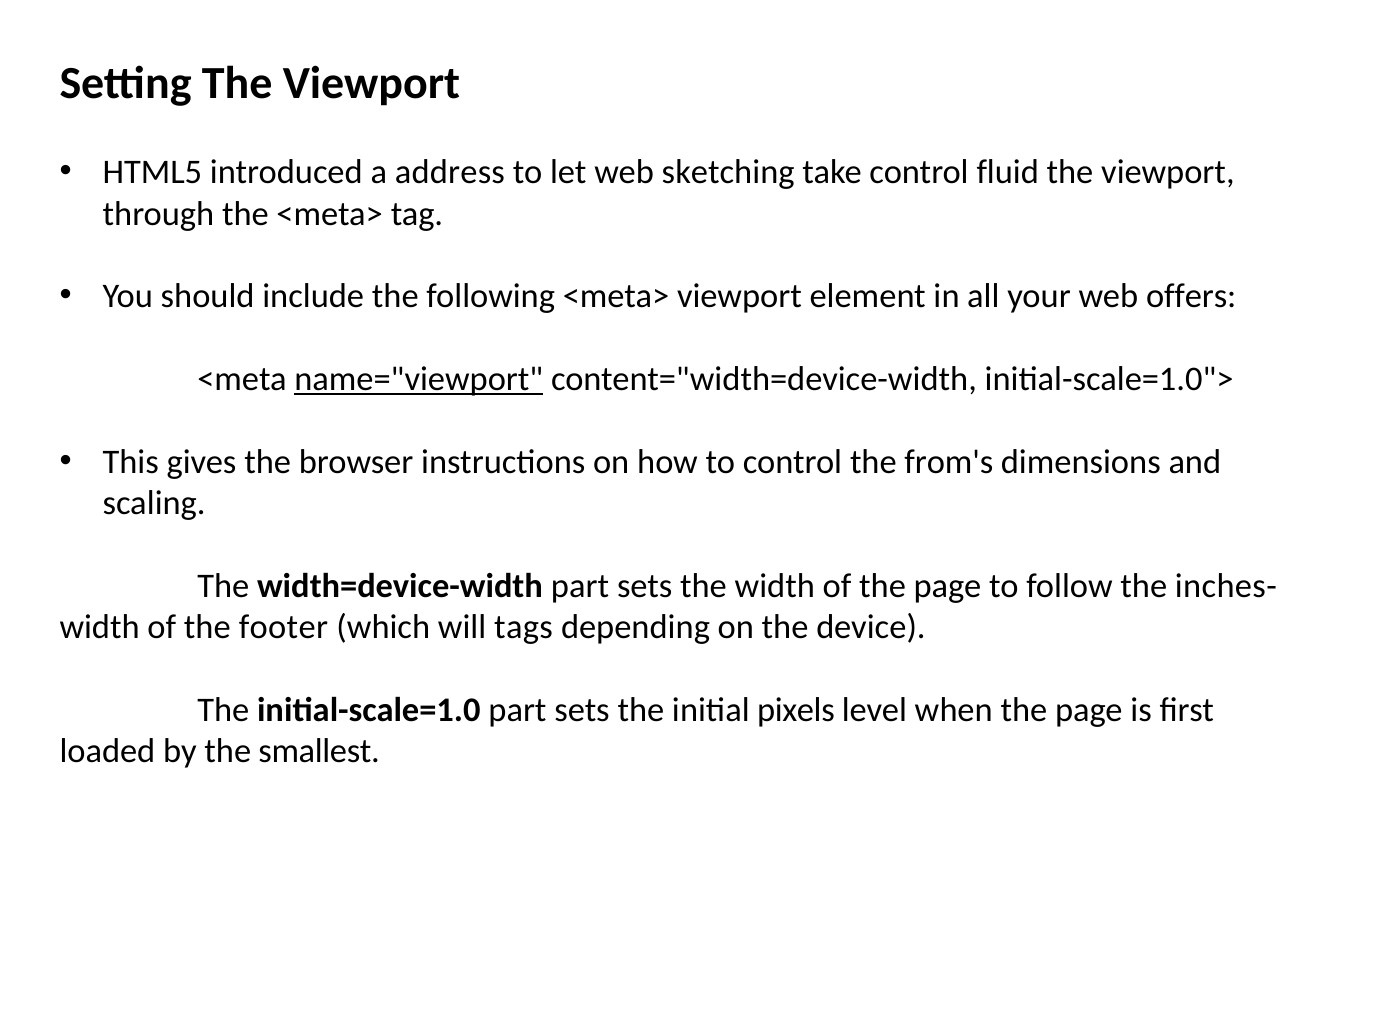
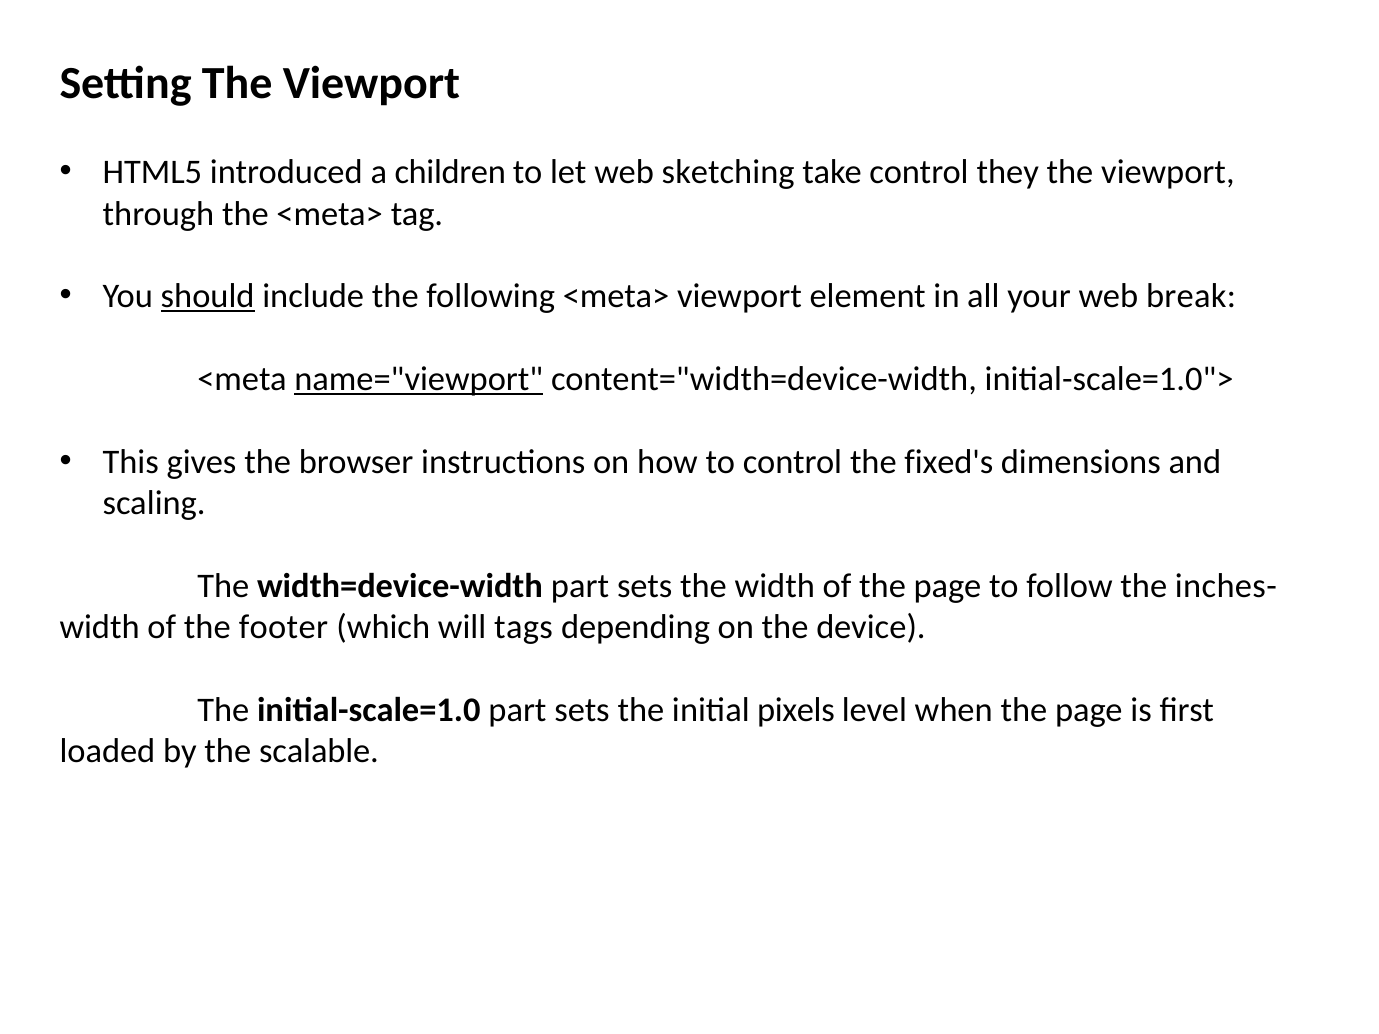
address: address -> children (450, 172)
fluid: fluid -> they (1008, 172)
should underline: none -> present (208, 296)
offers: offers -> break (1191, 296)
from's: from's -> fixed's (949, 462)
smallest: smallest -> scalable (319, 752)
